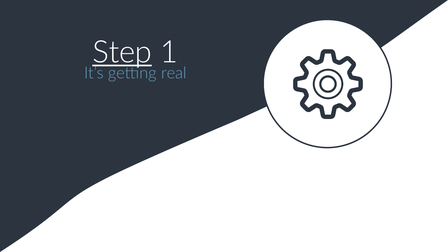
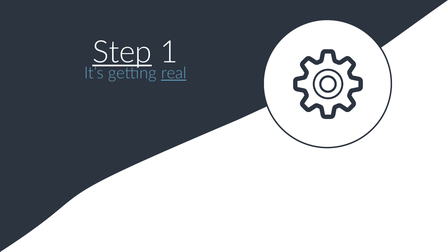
real underline: none -> present (174, 73)
